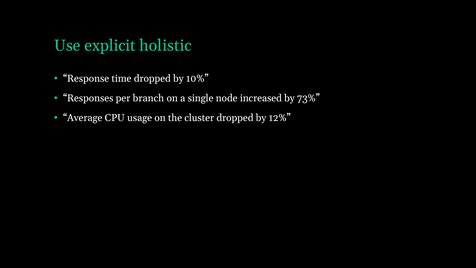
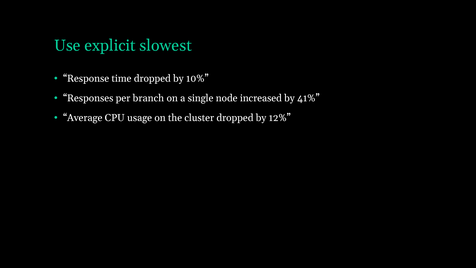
holistic: holistic -> slowest (166, 45)
73%: 73% -> 41% (308, 98)
